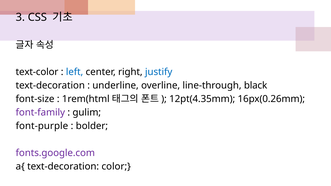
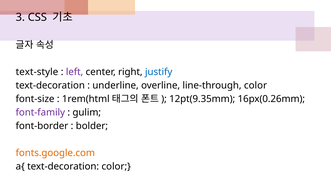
text-color: text-color -> text-style (37, 72)
left colour: blue -> purple (75, 72)
line-through black: black -> color (256, 86)
12pt(4.35mm: 12pt(4.35mm -> 12pt(9.35mm (202, 99)
font-purple: font-purple -> font-border (42, 126)
fonts.google.com colour: purple -> orange (55, 153)
